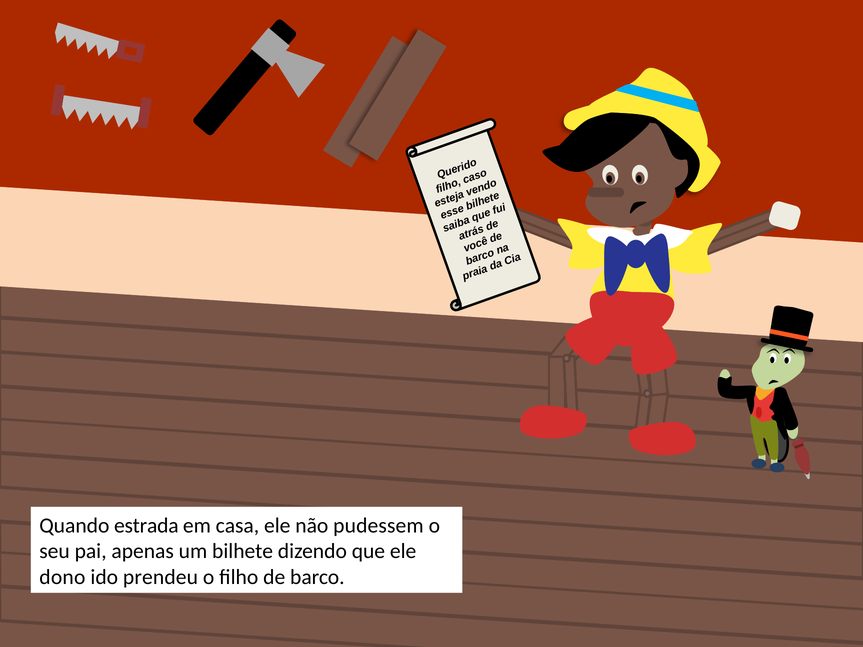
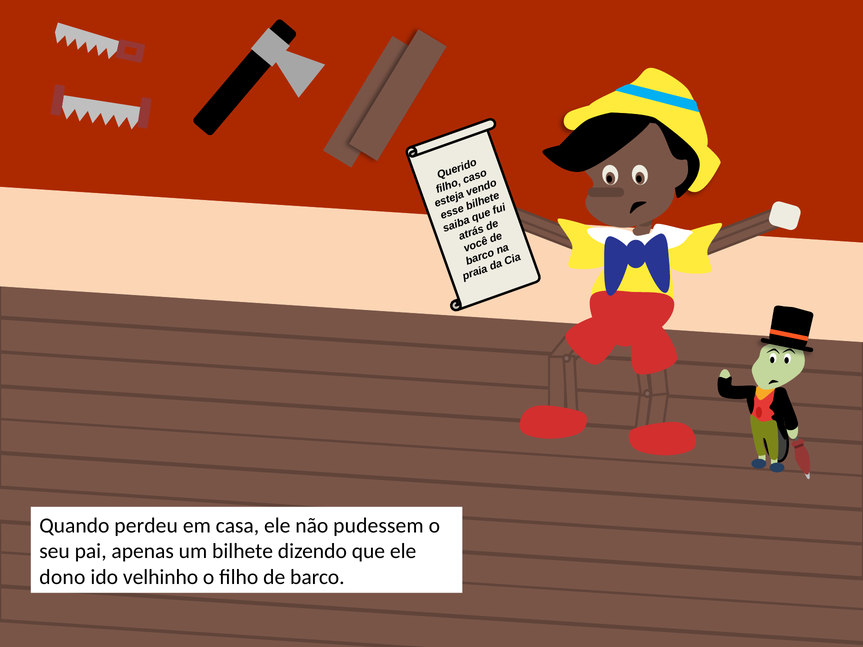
estrada: estrada -> perdeu (146, 526)
prendeu: prendeu -> velhinho (161, 577)
